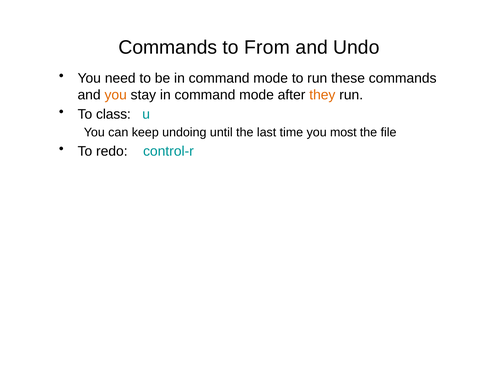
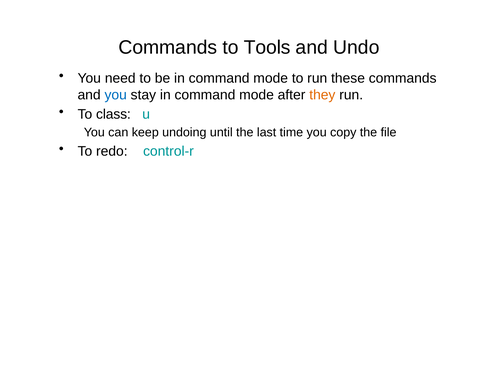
From: From -> Tools (267, 47)
you colour: orange -> blue (116, 95)
most: most -> copy (343, 132)
